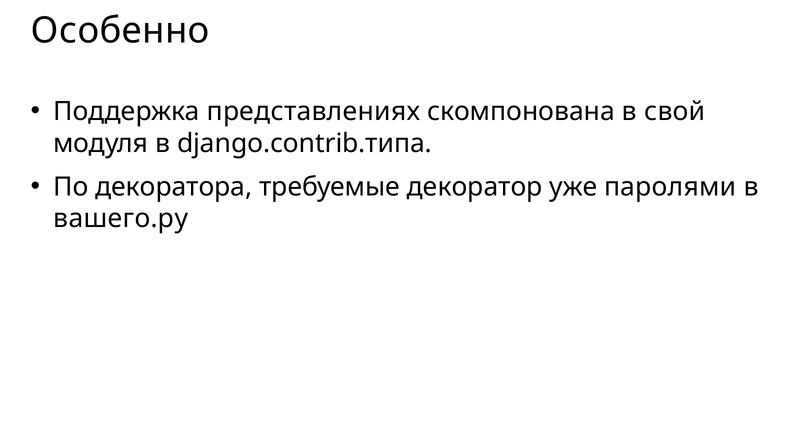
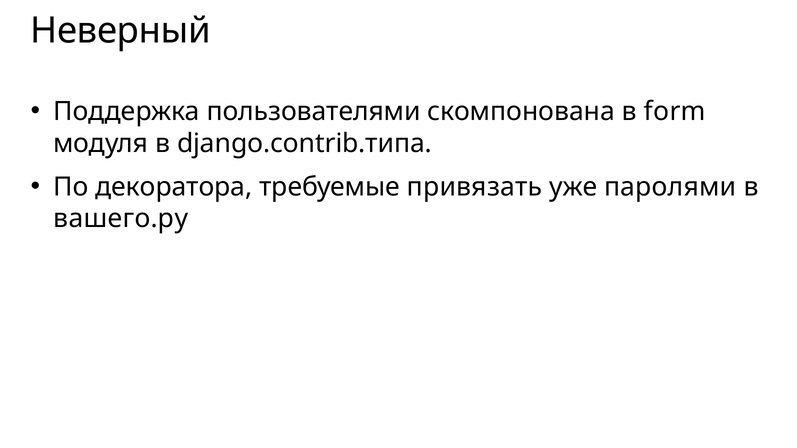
Особенно: Особенно -> Неверный (121, 31)
представлениях: представлениях -> пользователями (314, 111)
свой: свой -> form (675, 111)
декоратор: декоратор -> привязать (475, 187)
